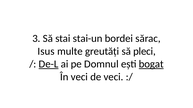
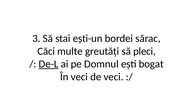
stai-un: stai-un -> ești-un (88, 39)
Isus: Isus -> Căci (46, 51)
bogat underline: present -> none (151, 64)
